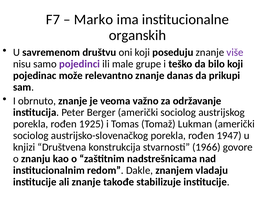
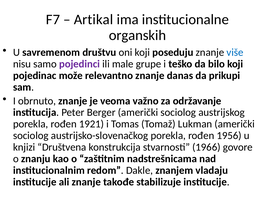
Marko: Marko -> Artikal (94, 19)
više colour: purple -> blue (235, 52)
1925: 1925 -> 1921 (92, 124)
1947: 1947 -> 1956 (229, 135)
